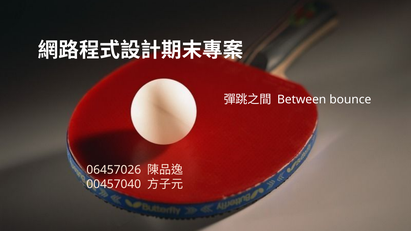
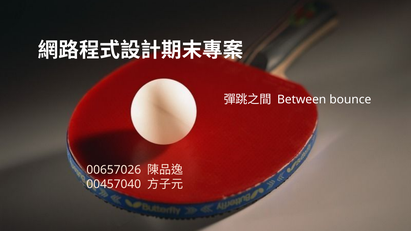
06457026: 06457026 -> 00657026 (114, 170)
